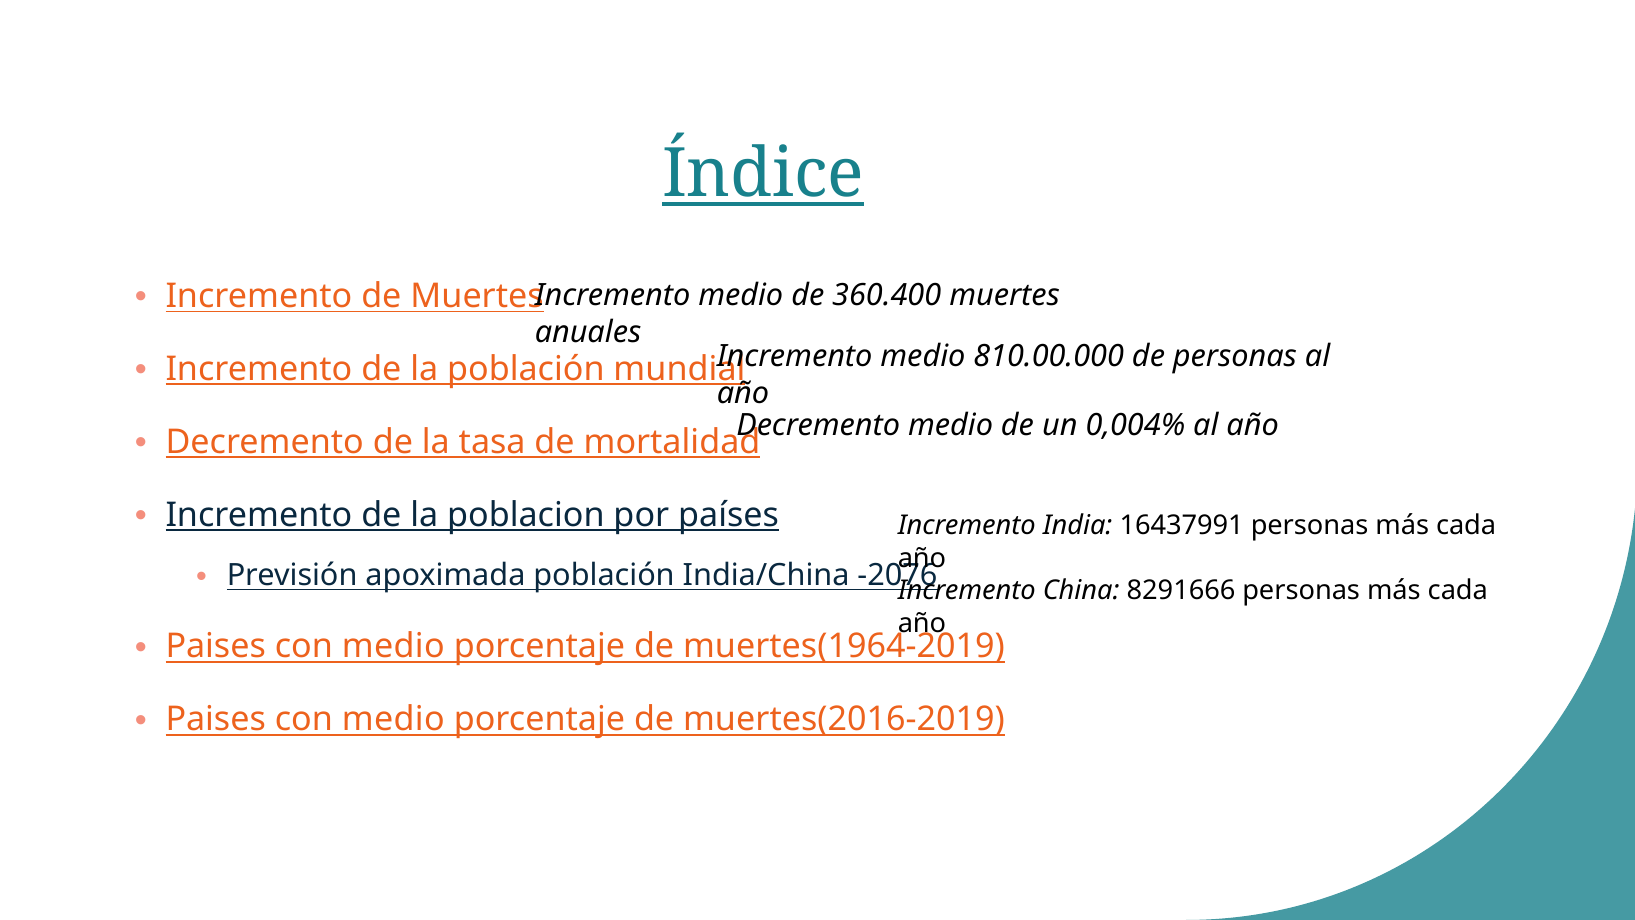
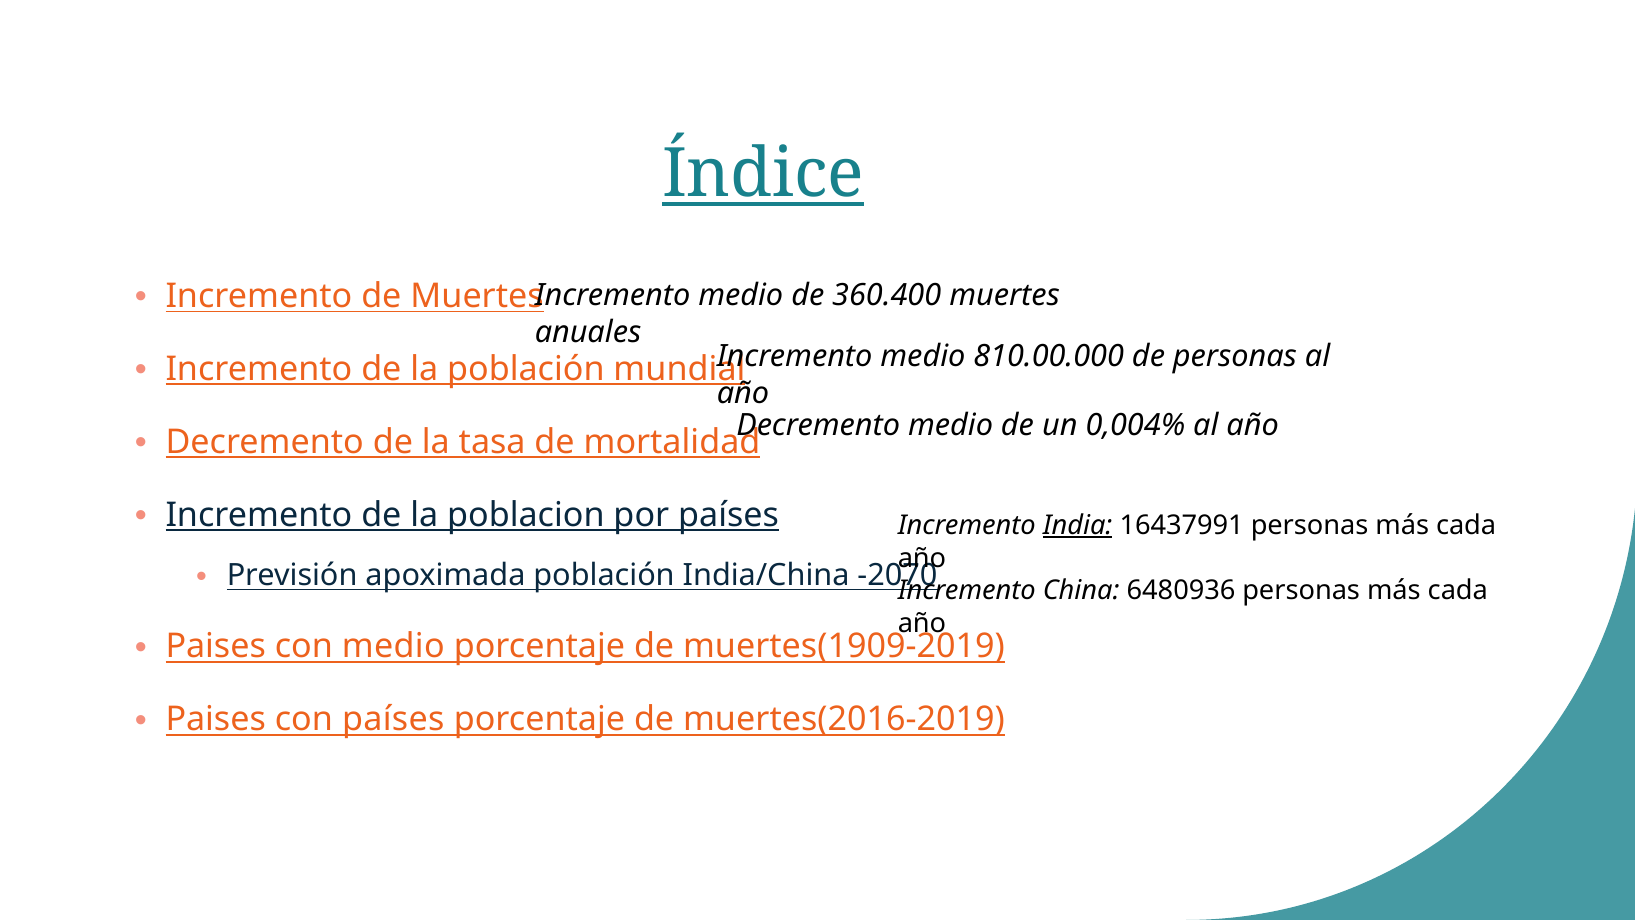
India underline: none -> present (1078, 525)
-2076: -2076 -> -2070 (897, 576)
8291666: 8291666 -> 6480936 (1181, 591)
muertes(1964-2019: muertes(1964-2019 -> muertes(1909-2019 (844, 646)
medio: medio -> países (393, 719)
